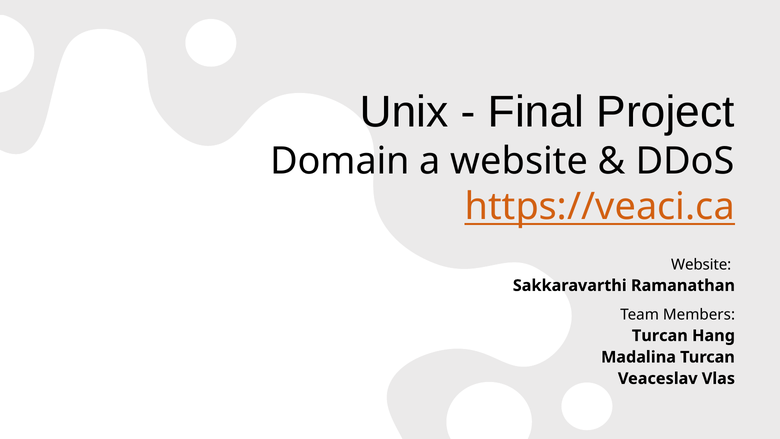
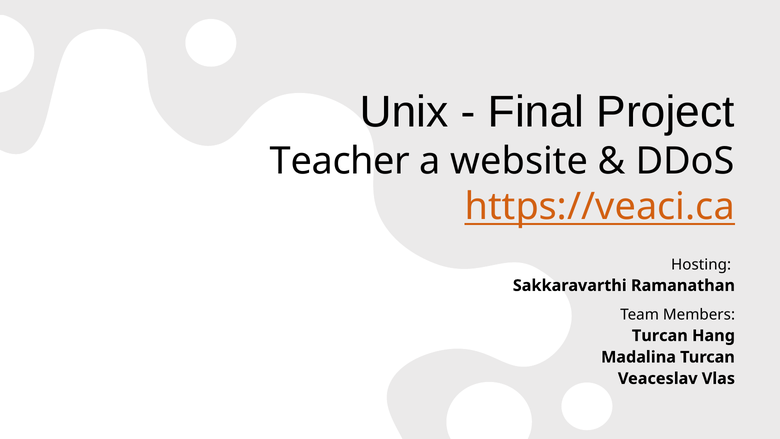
Domain: Domain -> Teacher (340, 161)
Website: Website -> Hosting (701, 265)
